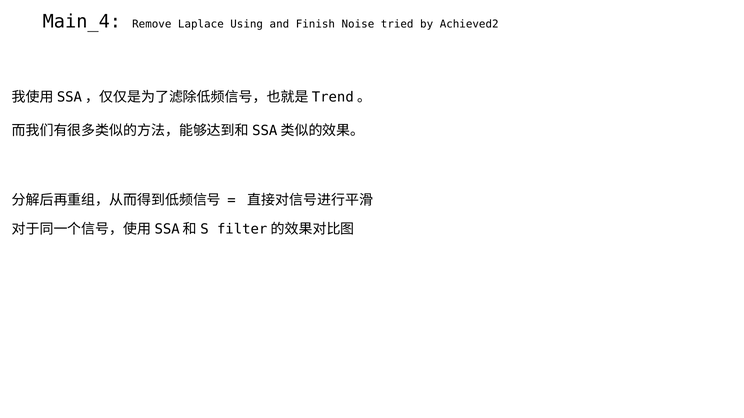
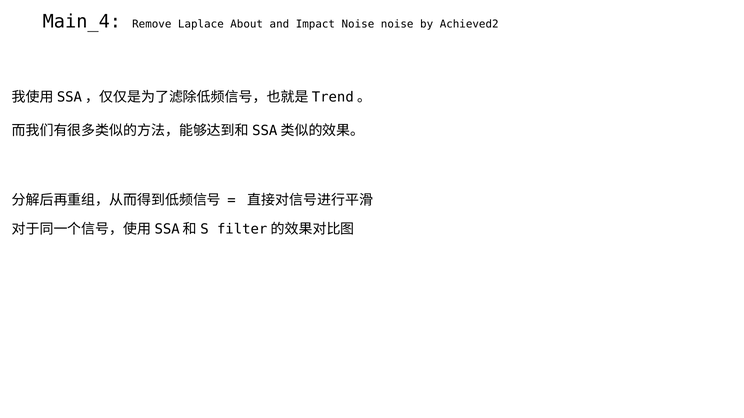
Using: Using -> About (247, 24)
Finish: Finish -> Impact (315, 24)
Noise tried: tried -> noise (397, 24)
